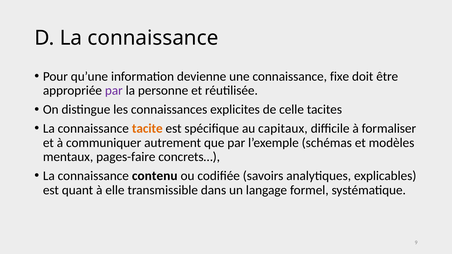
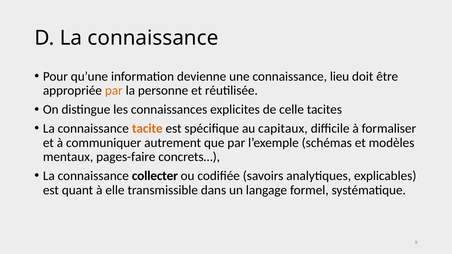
fixe: fixe -> lieu (340, 76)
par colour: purple -> orange (114, 91)
contenu: contenu -> collecter (155, 176)
